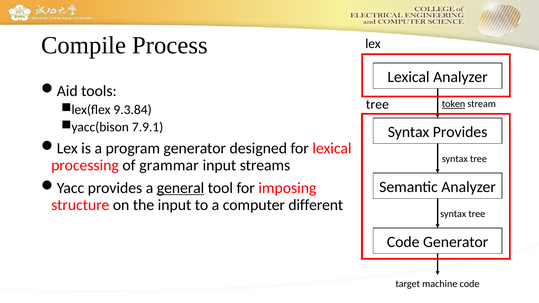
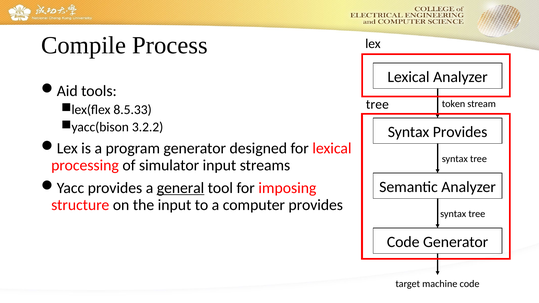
token underline: present -> none (454, 104)
9.3.84: 9.3.84 -> 8.5.33 (133, 110)
7.9.1: 7.9.1 -> 3.2.2 (148, 127)
grammar: grammar -> simulator (169, 165)
computer different: different -> provides (316, 205)
